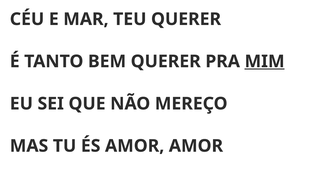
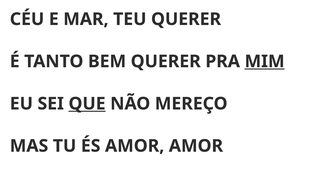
QUE underline: none -> present (87, 104)
